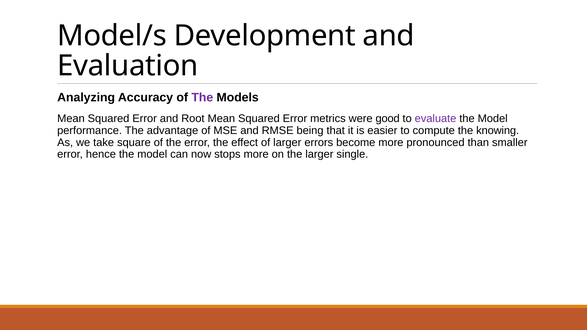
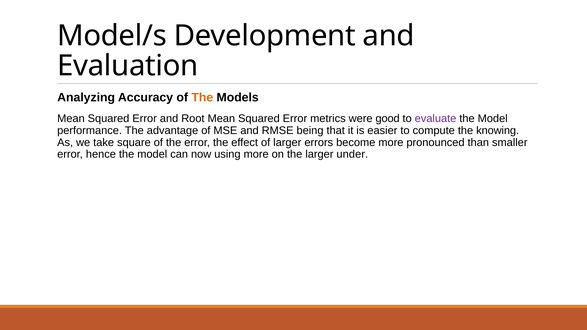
The colour: purple -> orange (202, 98)
stops: stops -> using (227, 154)
single: single -> under (352, 154)
